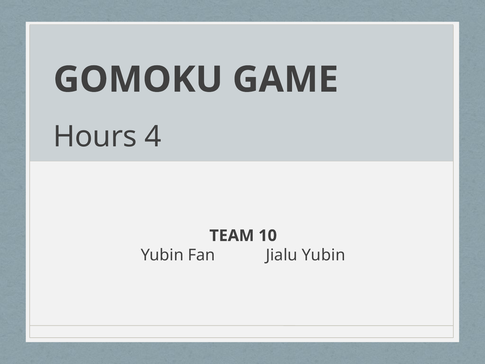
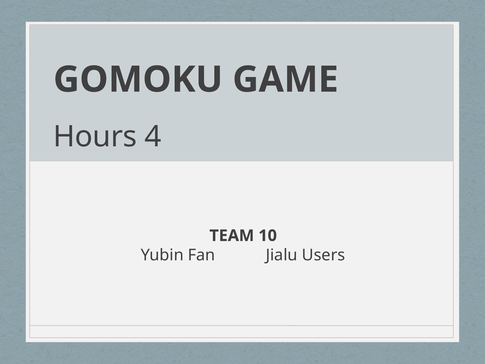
Jialu Yubin: Yubin -> Users (324, 255)
